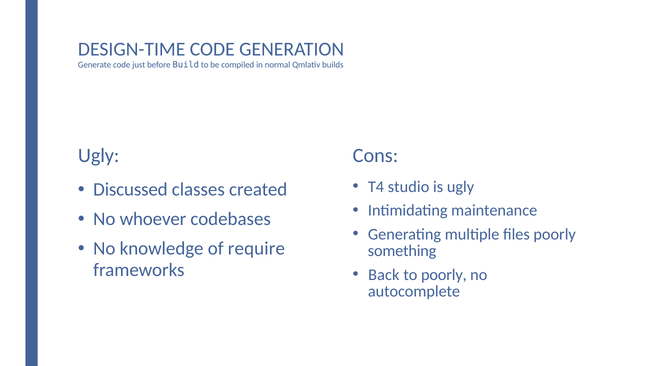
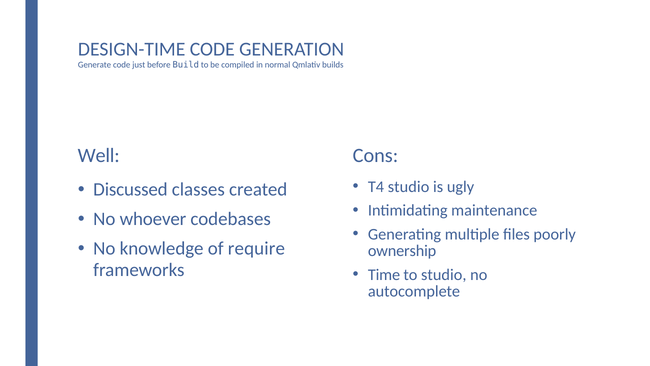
Ugly: Ugly -> Well (99, 155)
something: something -> ownership (402, 251)
Back: Back -> Time (384, 274)
to poorly: poorly -> studio (444, 274)
